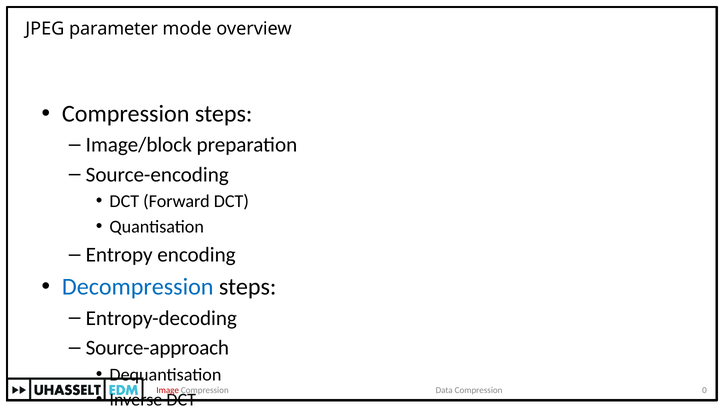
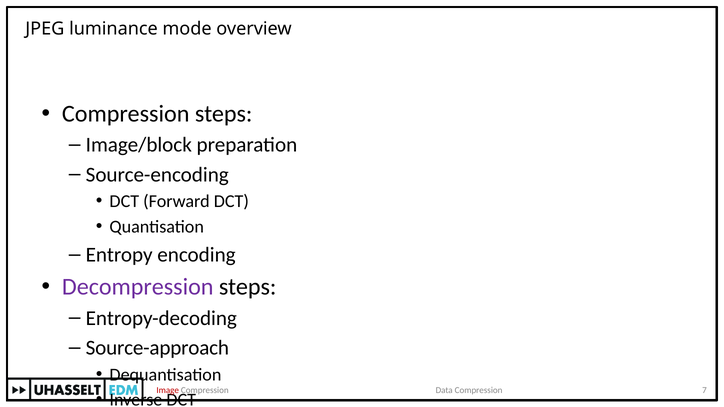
parameter: parameter -> luminance (113, 29)
Decompression colour: blue -> purple (138, 287)
0: 0 -> 7 (705, 390)
